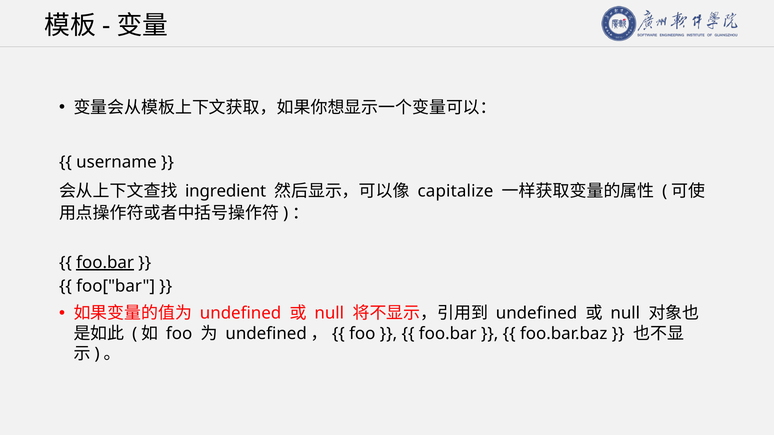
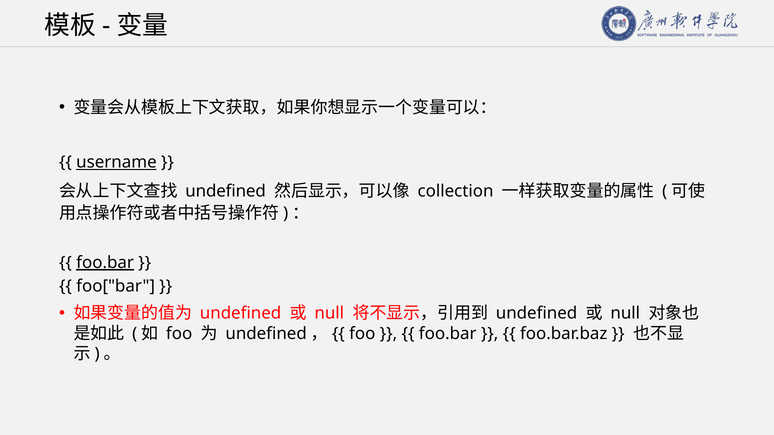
username underline: none -> present (116, 162)
ingredient: ingredient -> undefined (226, 191)
capitalize: capitalize -> collection (456, 191)
